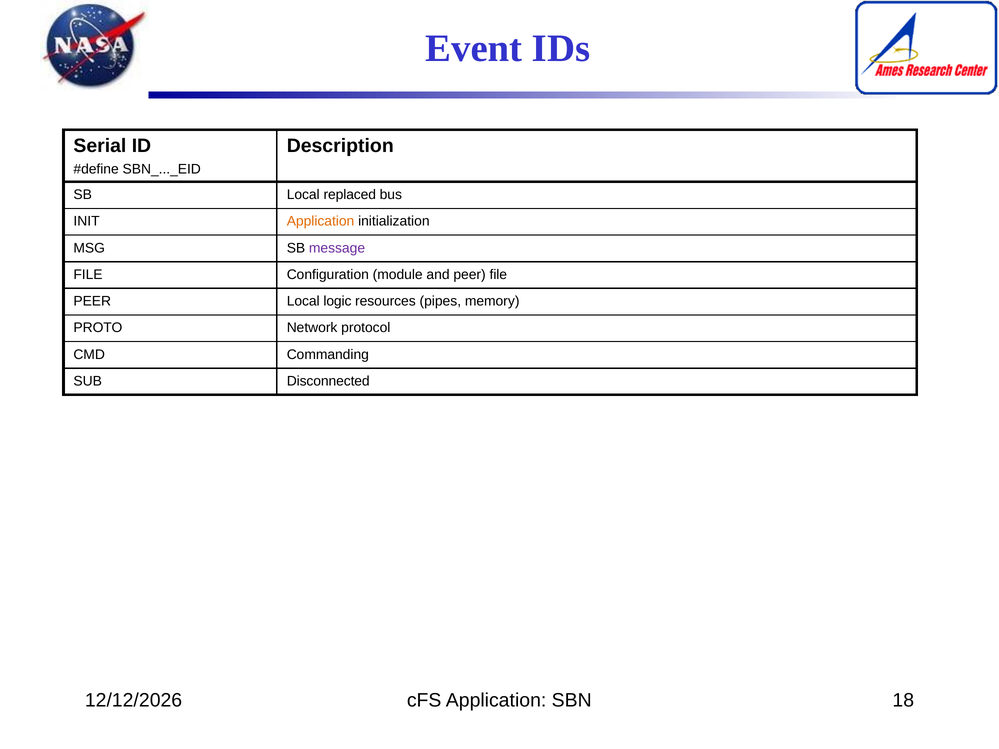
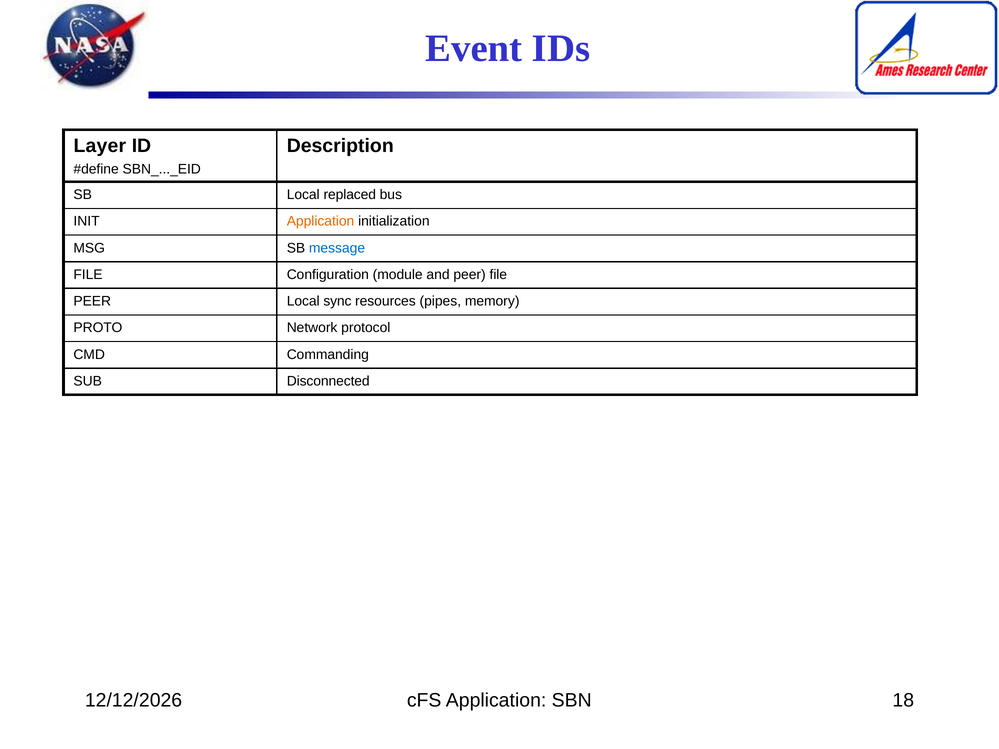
Serial: Serial -> Layer (100, 146)
message colour: purple -> blue (337, 248)
logic: logic -> sync (337, 301)
